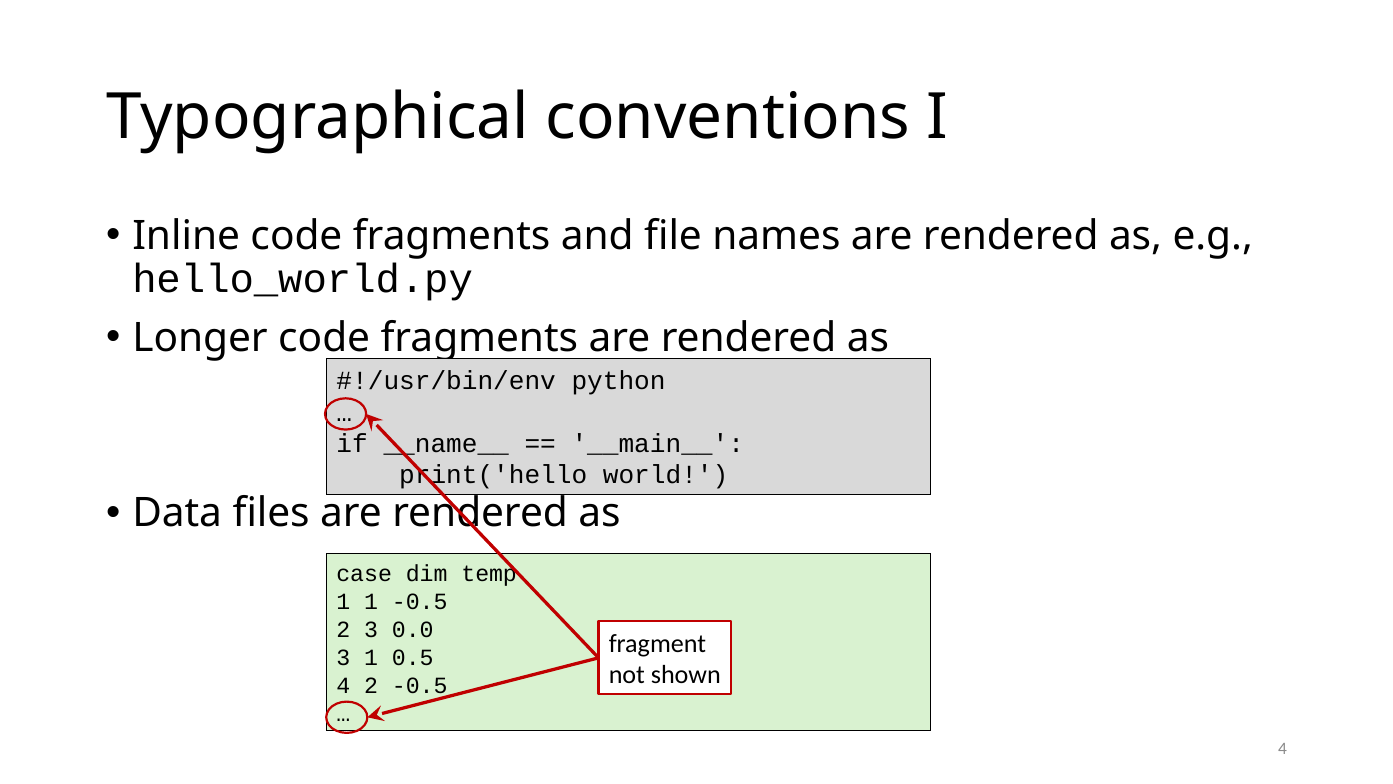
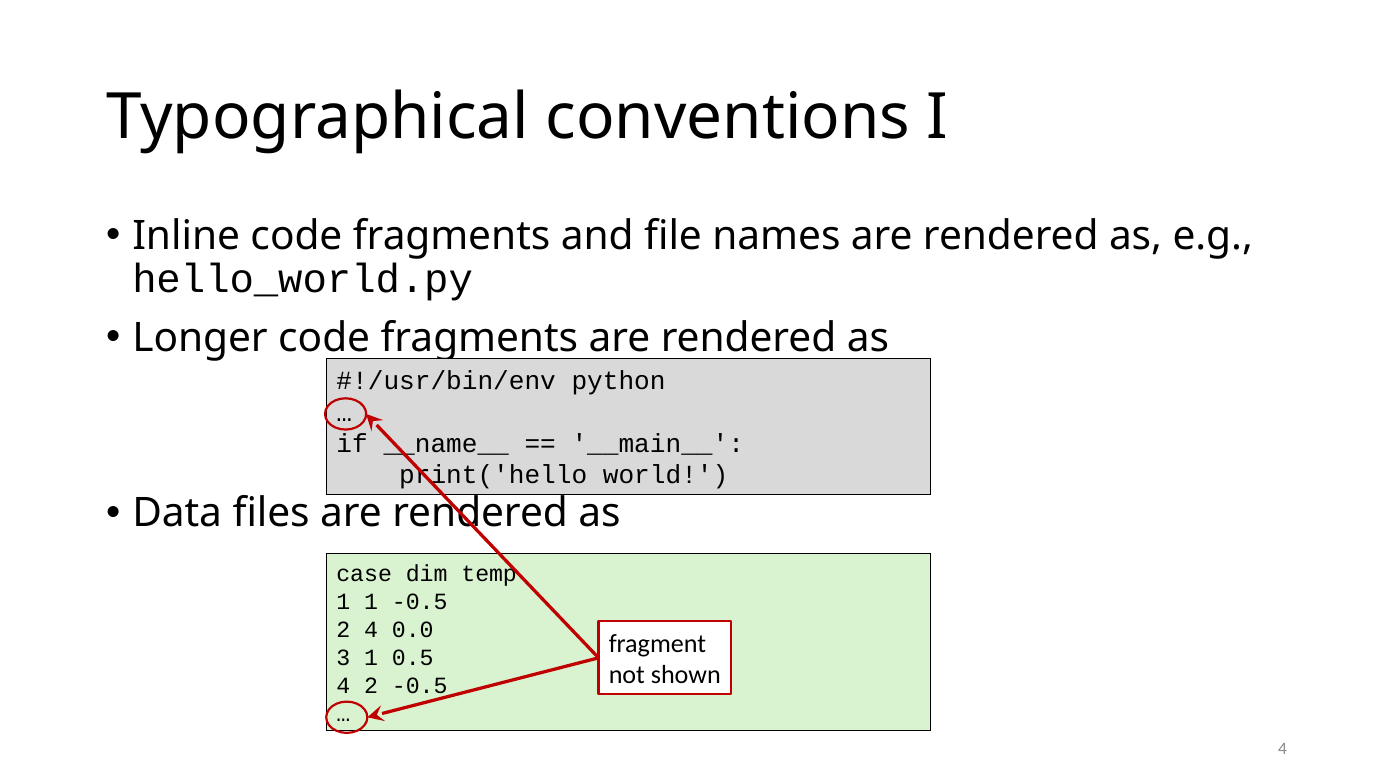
2 3: 3 -> 4 (371, 629)
